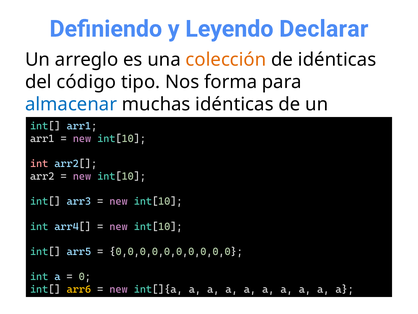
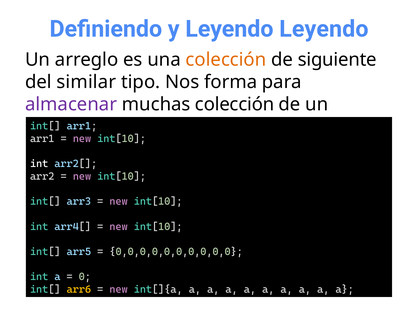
Leyendo Declarar: Declarar -> Leyendo (324, 29)
de idénticas: idénticas -> siguiente (337, 59)
código: código -> similar (86, 82)
almacenar colour: blue -> purple (71, 104)
muchas idénticas: idénticas -> colección (235, 104)
int colour: pink -> white (39, 164)
